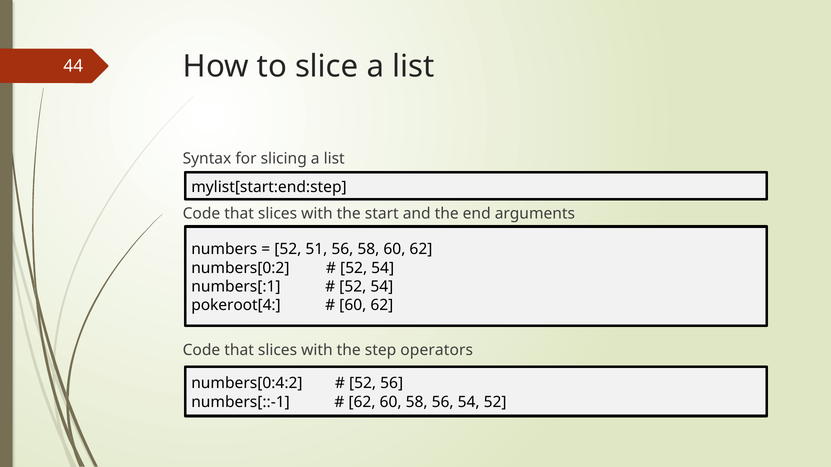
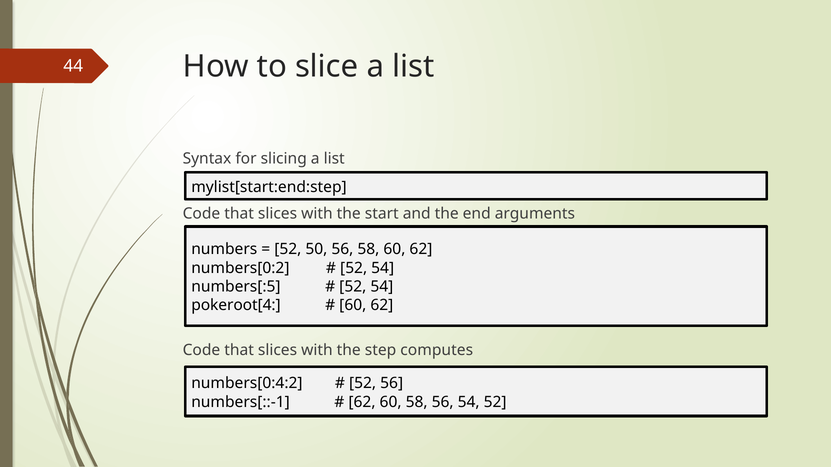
51: 51 -> 50 (316, 249)
numbers[:1: numbers[:1 -> numbers[:5 (236, 287)
operators: operators -> computes (437, 351)
